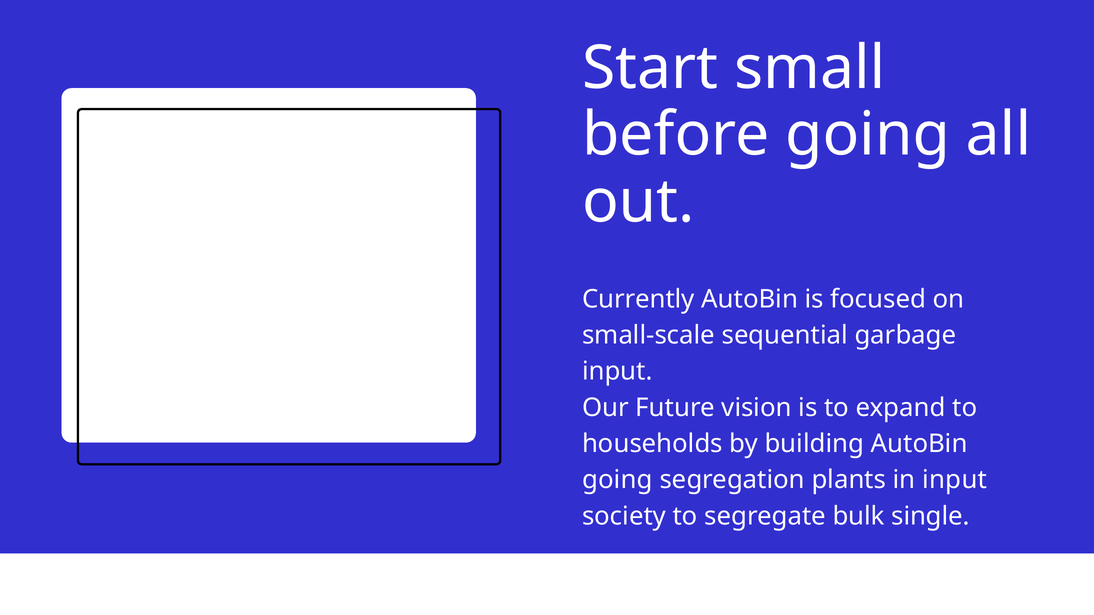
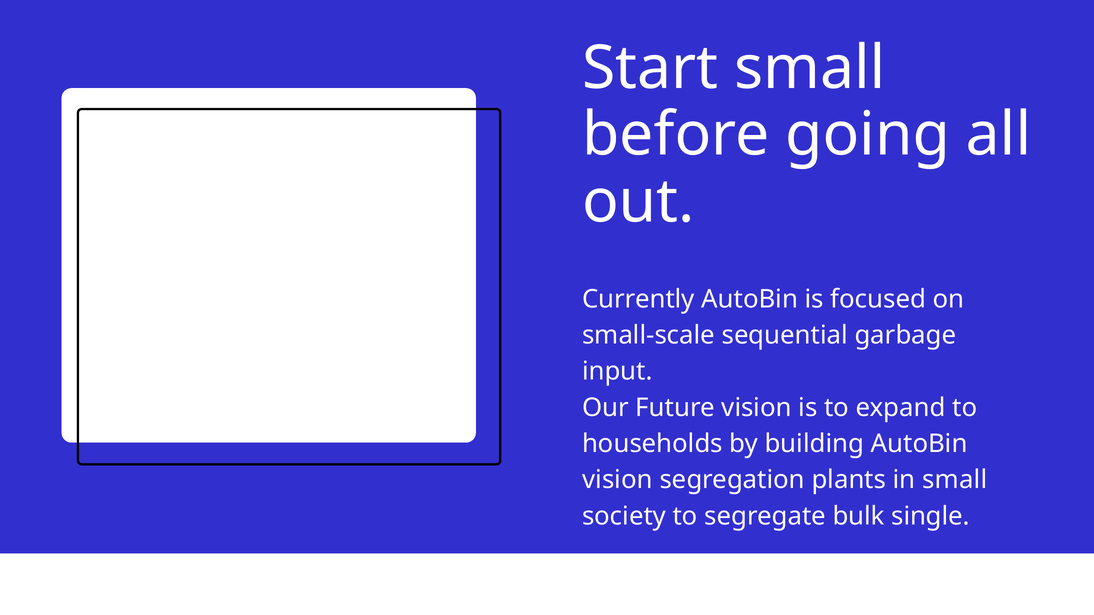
going: going -> vision (617, 480)
in input: input -> small (955, 480)
